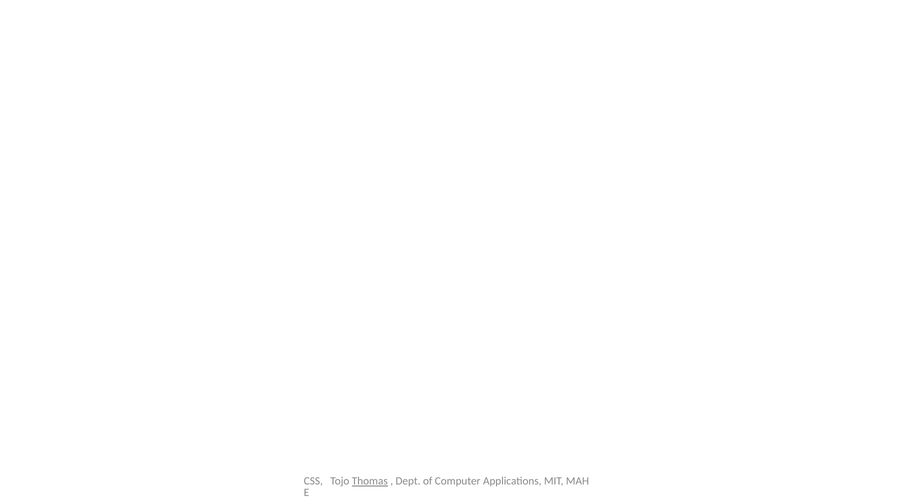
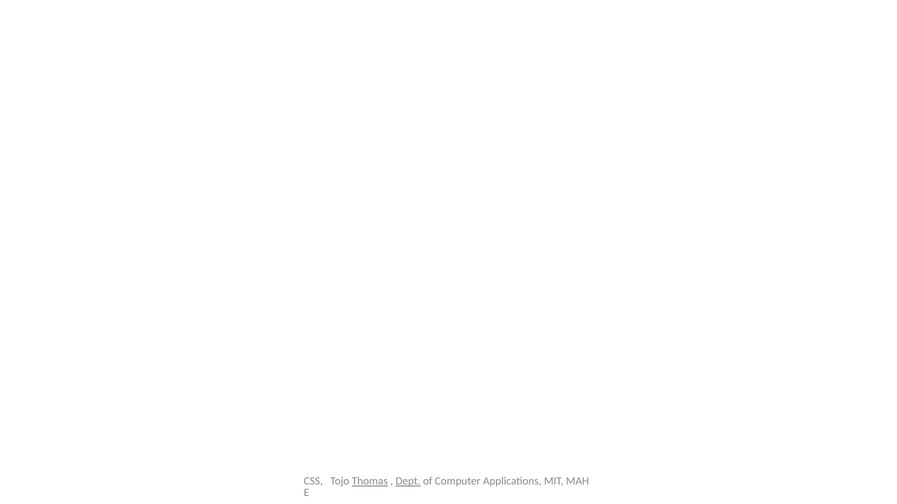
Dept underline: none -> present (408, 482)
